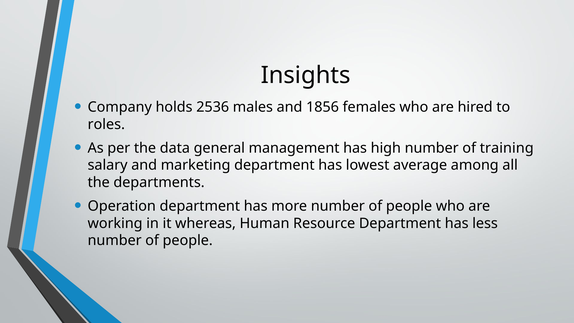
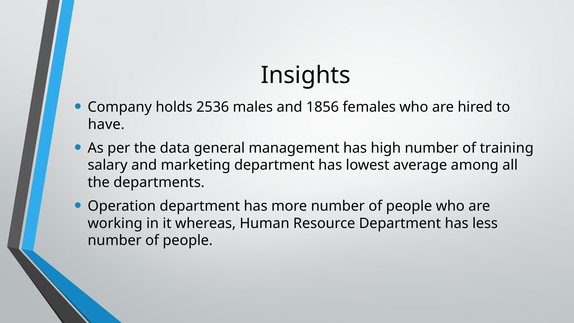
roles: roles -> have (106, 124)
